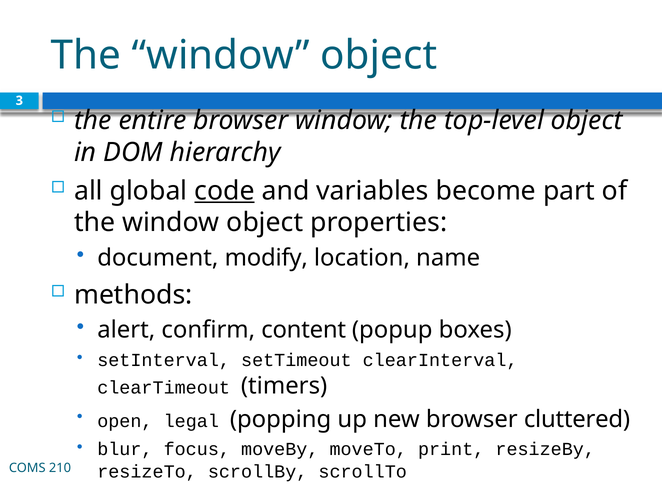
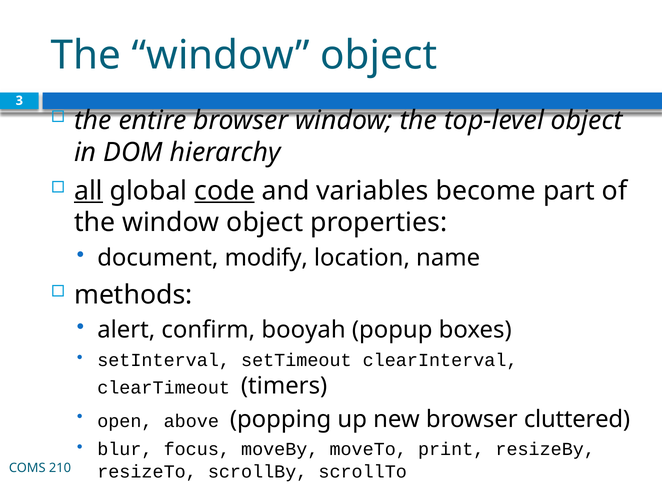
all underline: none -> present (88, 191)
content: content -> booyah (304, 330)
legal: legal -> above (191, 422)
